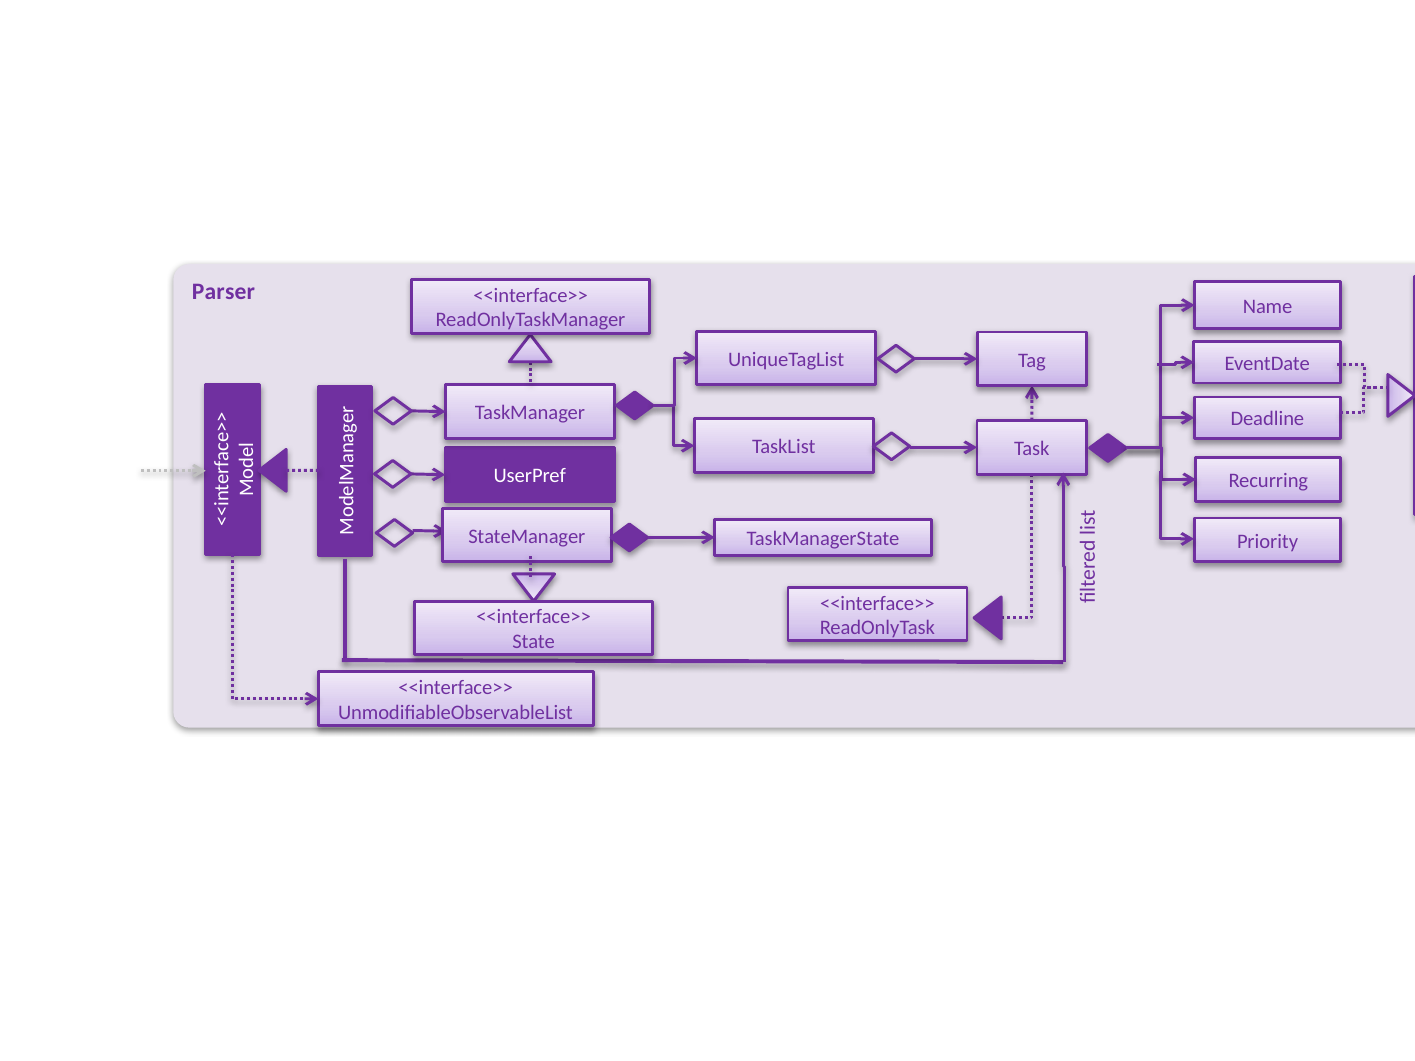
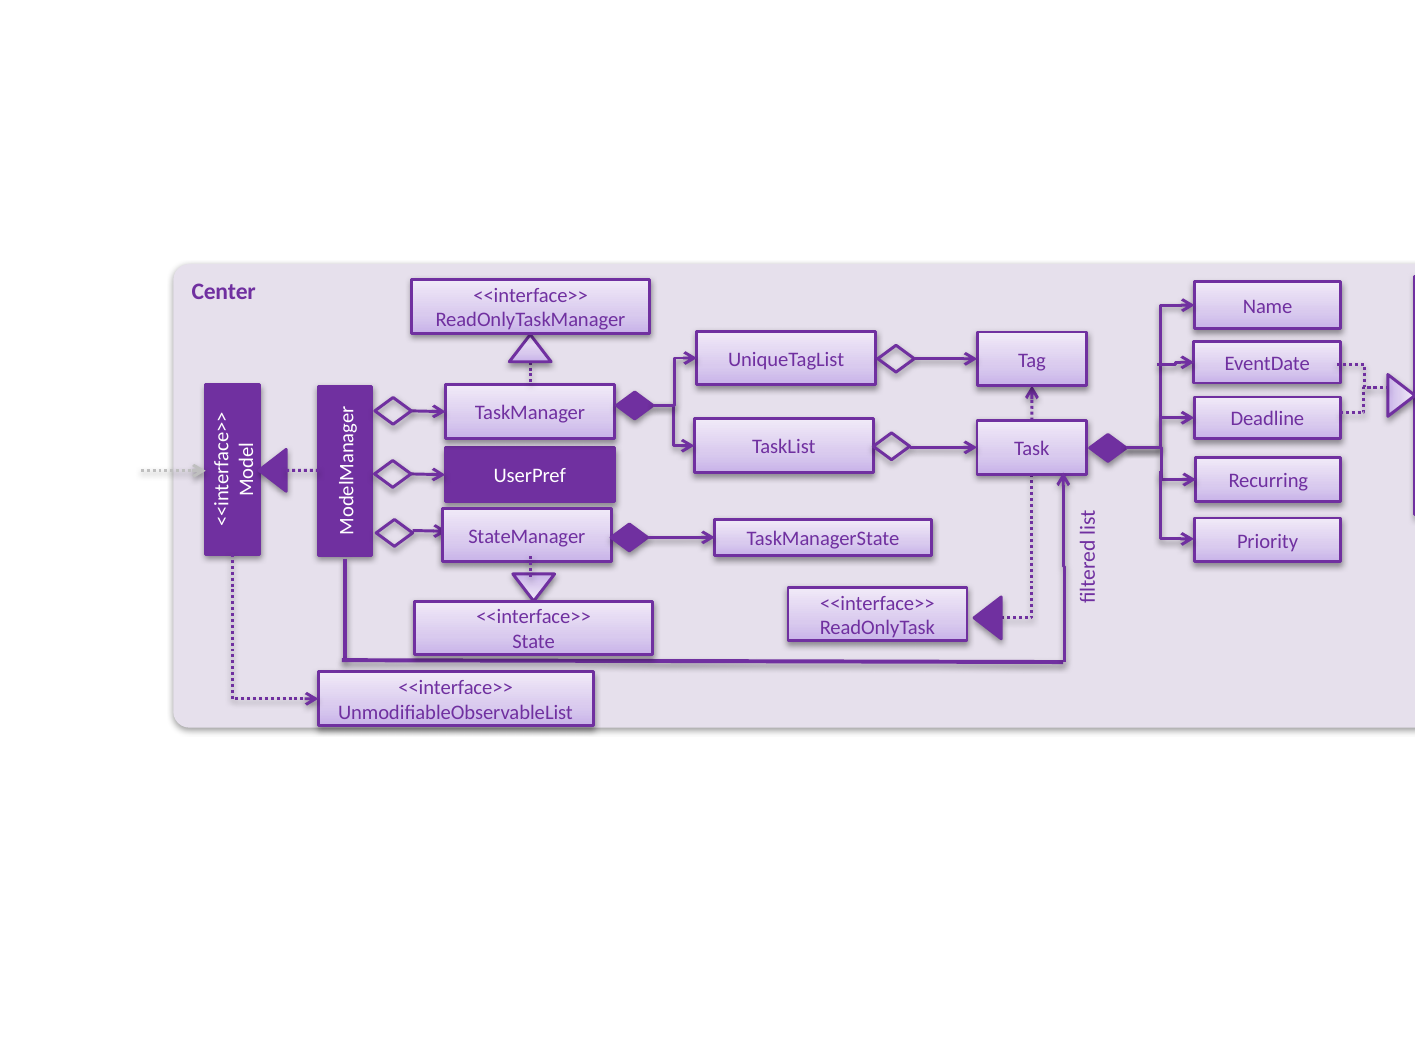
Parser: Parser -> Center (224, 291)
